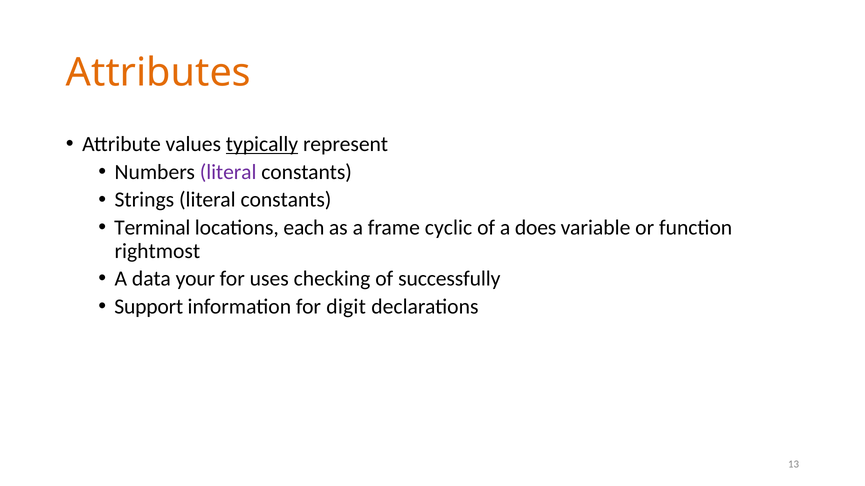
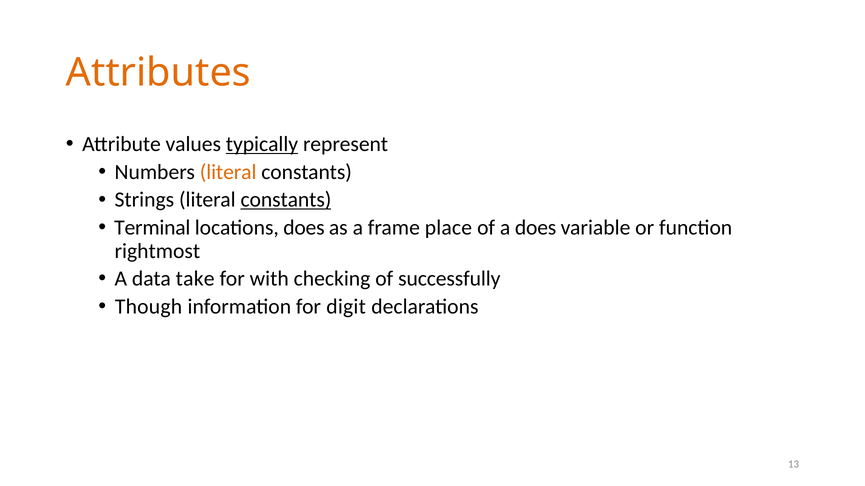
literal colour: purple -> orange (228, 172)
constants underline: none -> present (286, 200)
locations each: each -> does (304, 228)
cyclic: cyclic -> place (448, 228)
your: your -> take (195, 279)
uses: uses -> with (269, 279)
Support: Support -> Though (149, 307)
